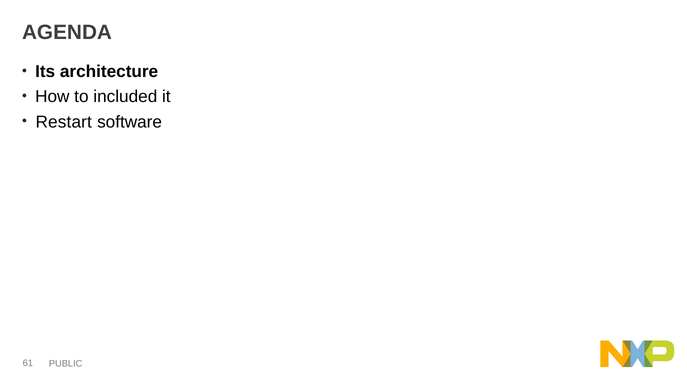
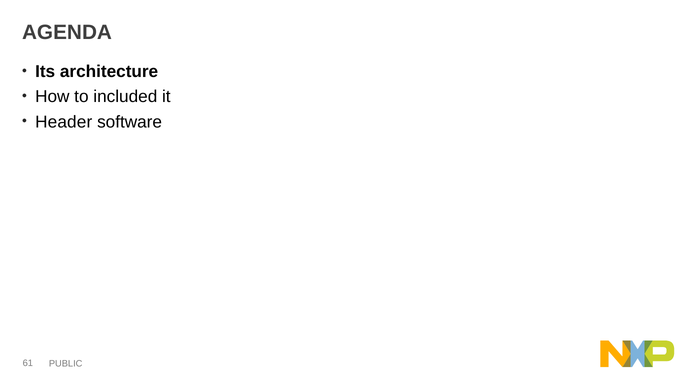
Restart: Restart -> Header (64, 122)
